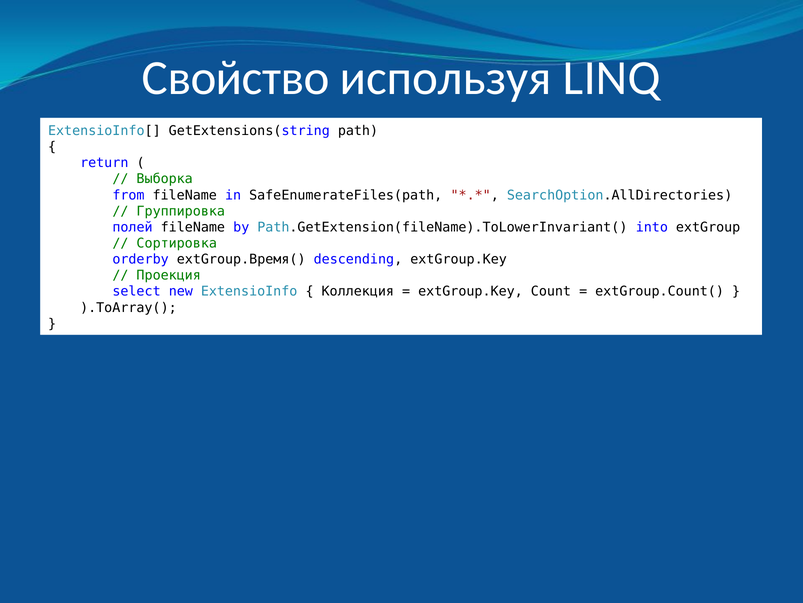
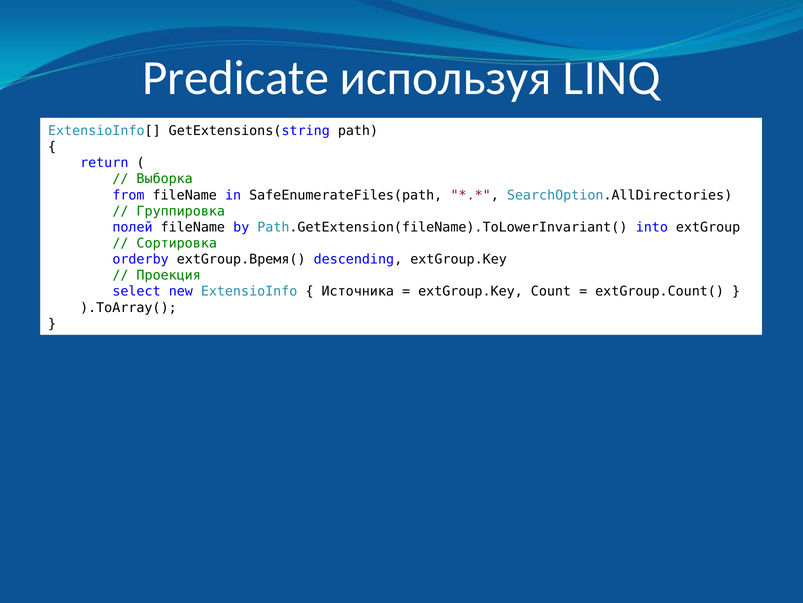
Свойство: Свойство -> Predicate (236, 78)
Коллекция: Коллекция -> Источника (358, 291)
